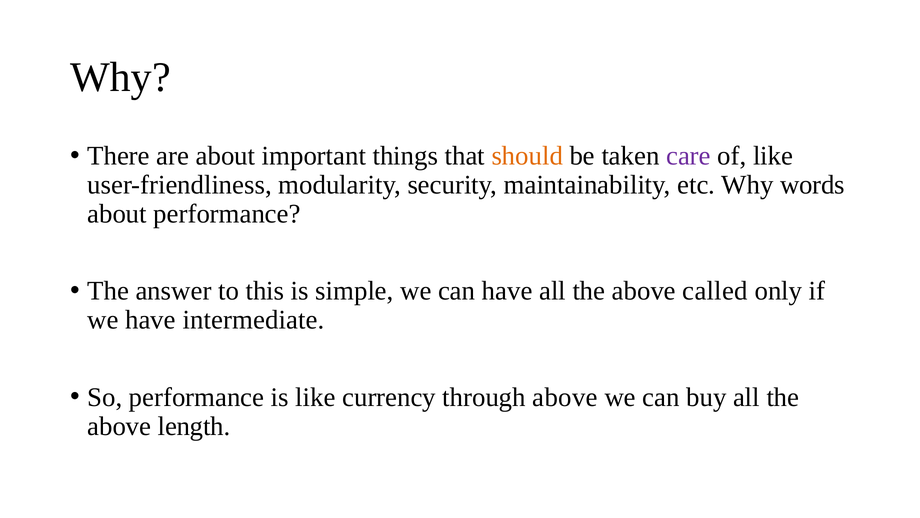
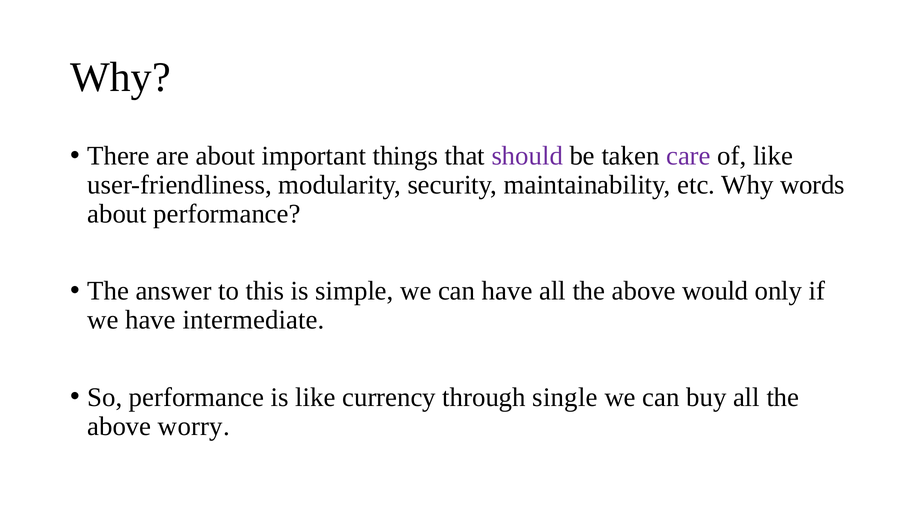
should colour: orange -> purple (527, 156)
called: called -> would (715, 291)
through above: above -> single (565, 397)
length: length -> worry (194, 426)
